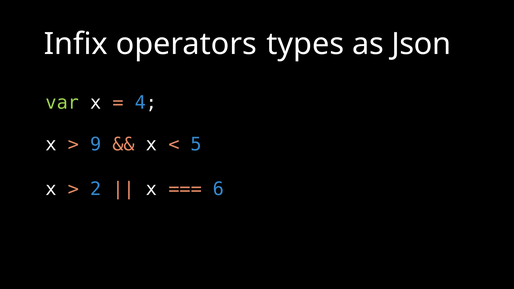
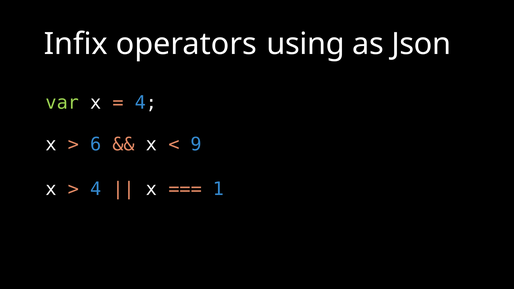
types: types -> using (305, 44)
9: 9 -> 6 (96, 145)
5: 5 -> 9 (196, 145)
2: 2 -> 4 (96, 189)
6: 6 -> 1 (219, 189)
